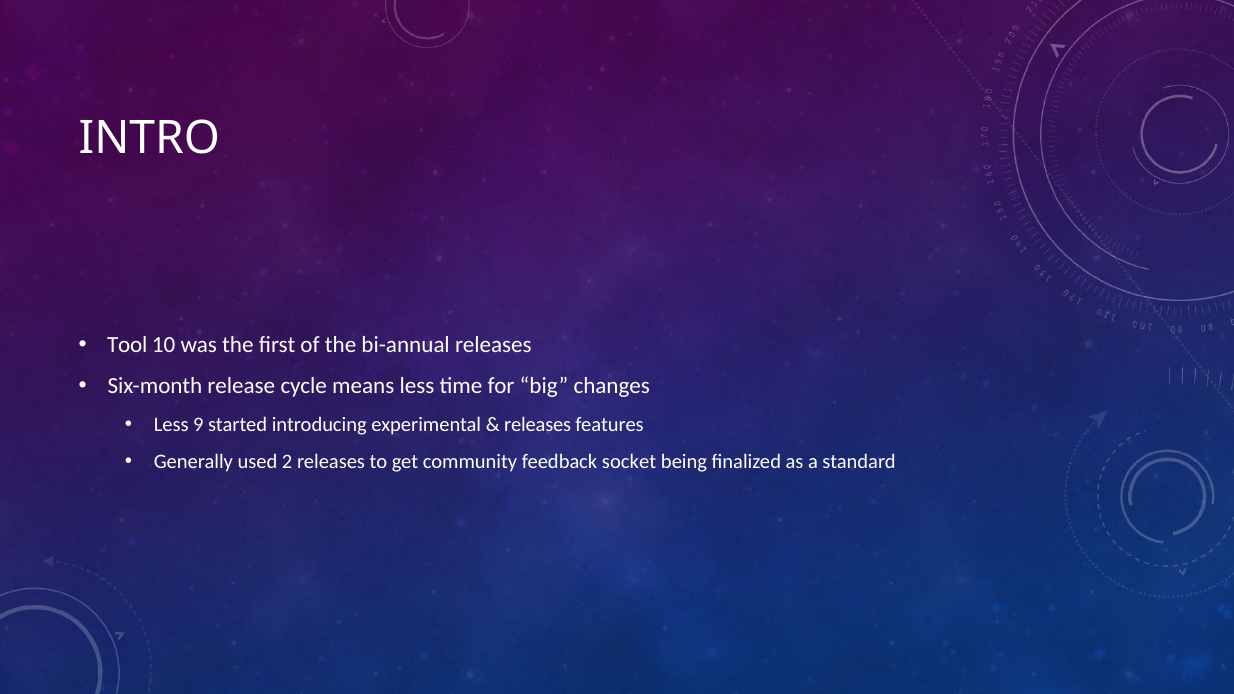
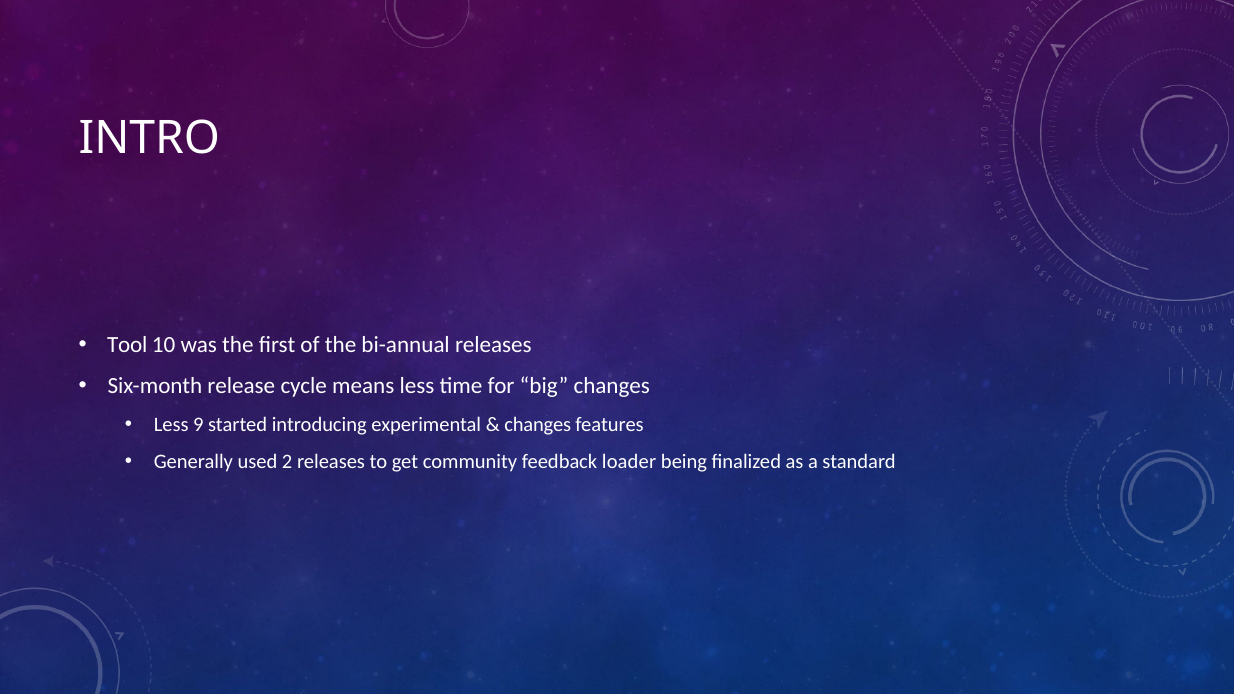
releases: releases -> changes (538, 425)
socket: socket -> loader (629, 462)
